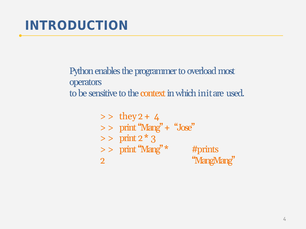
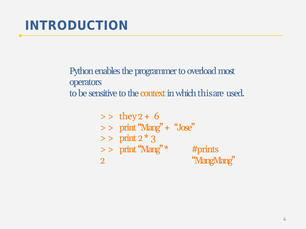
init: init -> this (205, 94)
4: 4 -> 6 (157, 117)
